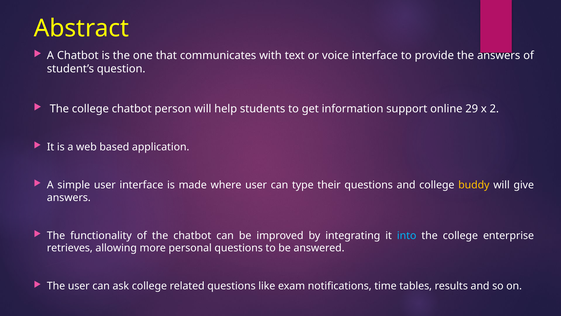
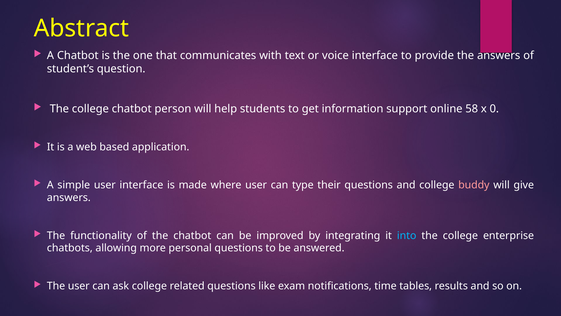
29: 29 -> 58 (472, 109)
2: 2 -> 0 (494, 109)
buddy colour: yellow -> pink (474, 185)
retrieves: retrieves -> chatbots (70, 248)
